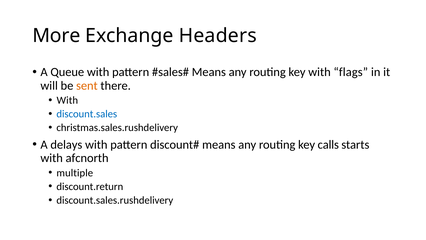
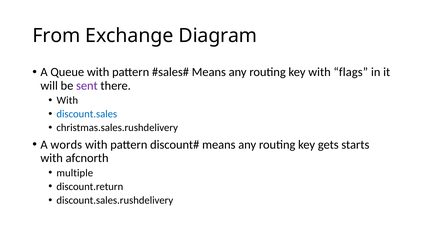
More: More -> From (56, 36)
Headers: Headers -> Diagram (218, 36)
sent colour: orange -> purple (87, 85)
delays: delays -> words (66, 144)
calls: calls -> gets (328, 144)
